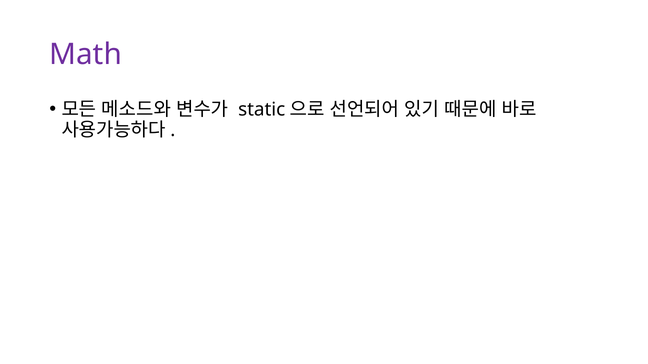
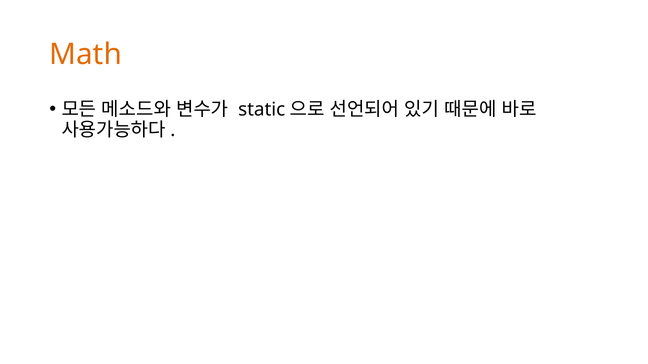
Math colour: purple -> orange (86, 54)
